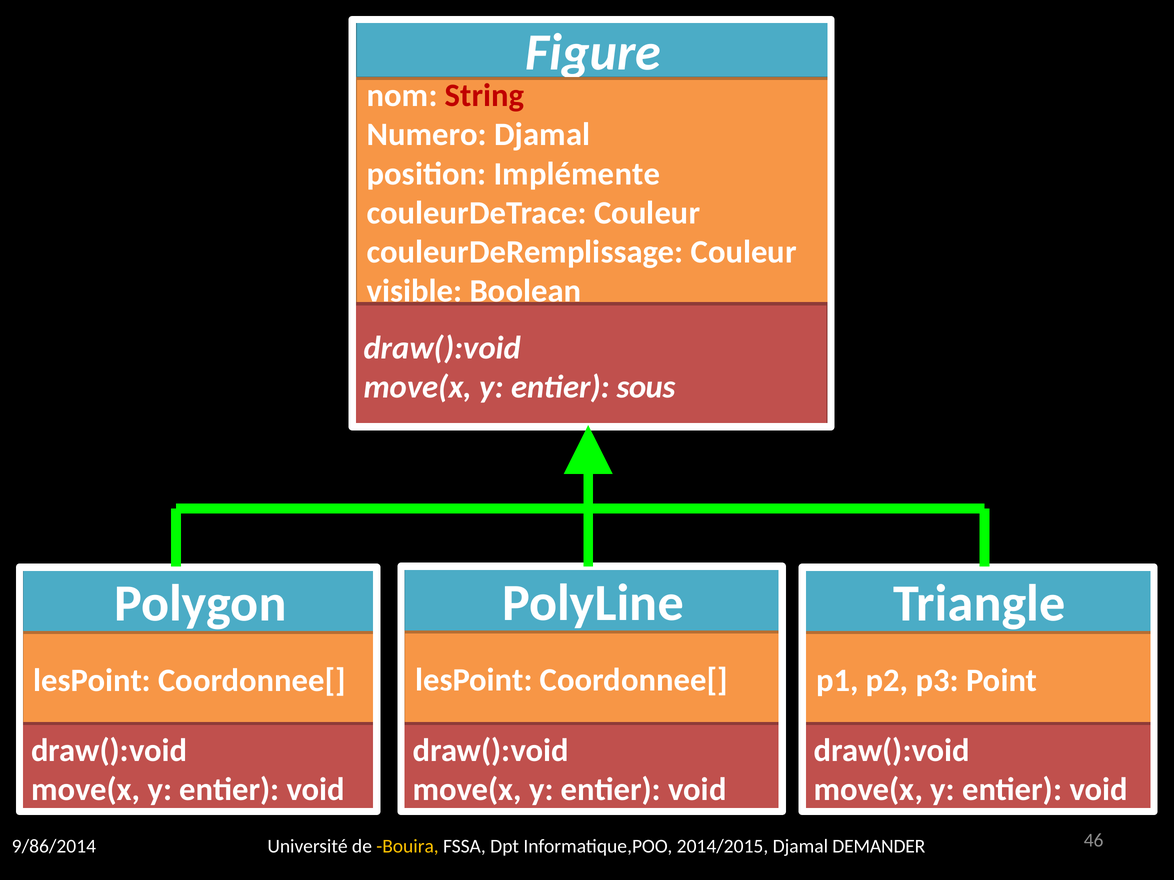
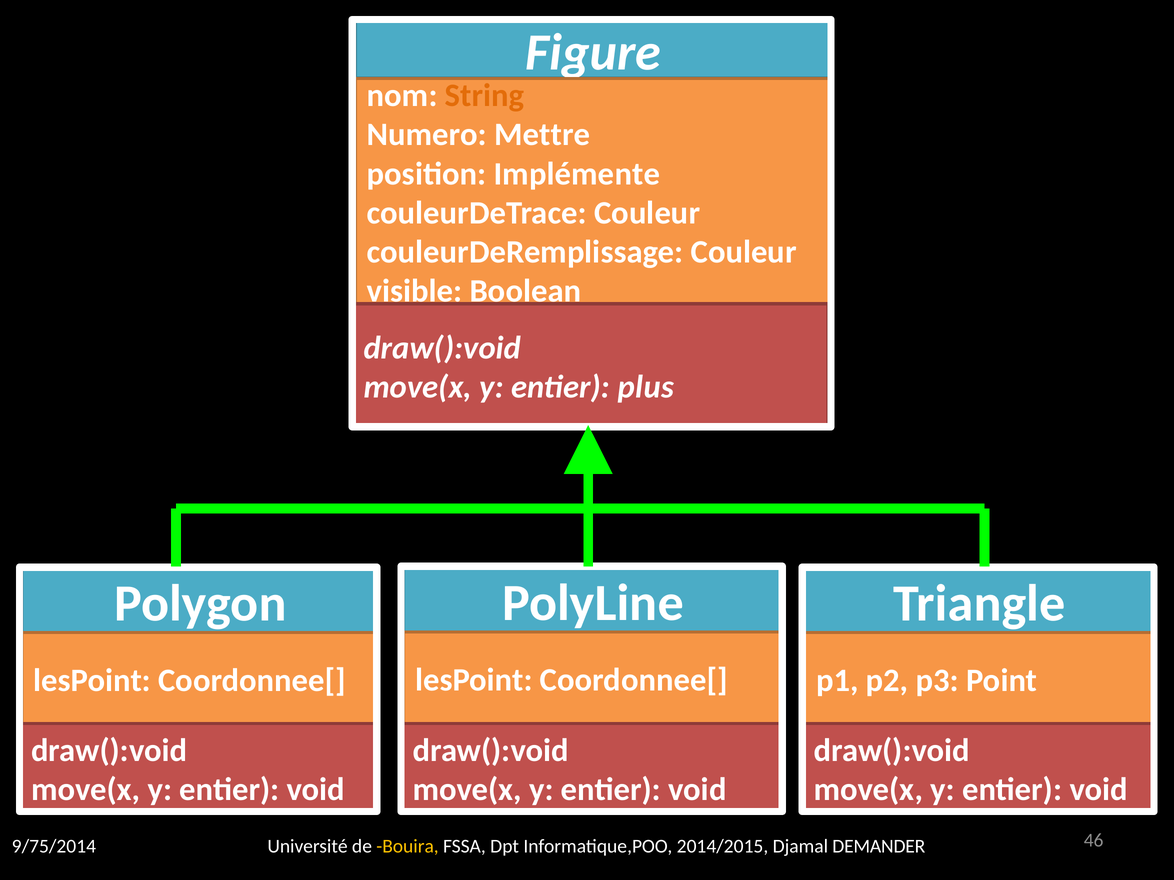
String colour: red -> orange (485, 96)
Numero Djamal: Djamal -> Mettre (542, 135)
sous: sous -> plus (646, 387)
9/86/2014: 9/86/2014 -> 9/75/2014 (54, 847)
